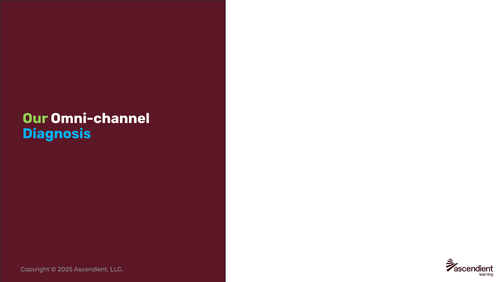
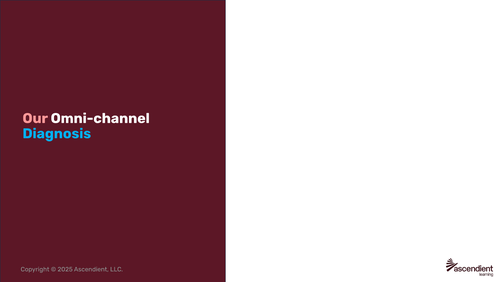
Our colour: light green -> pink (35, 118)
